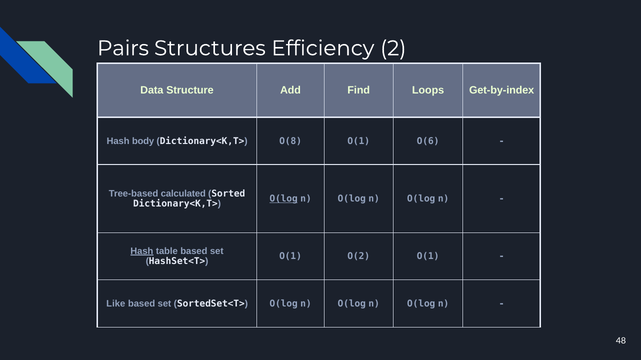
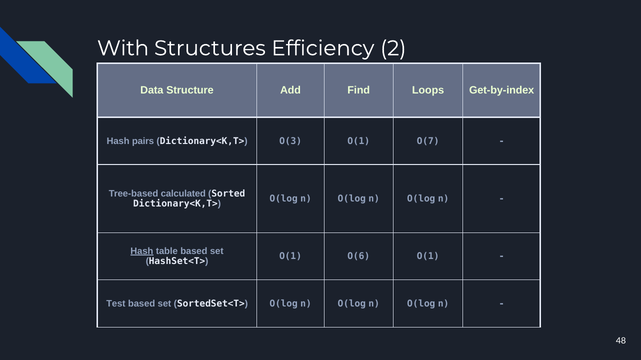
Pairs: Pairs -> With (123, 48)
body: body -> pairs (143, 141)
O(8: O(8 -> O(3 (291, 141)
O(6: O(6 -> O(7 (428, 141)
O(log underline: present -> none (284, 199)
O(2: O(2 -> O(6 (359, 257)
Like: Like -> Test (116, 304)
